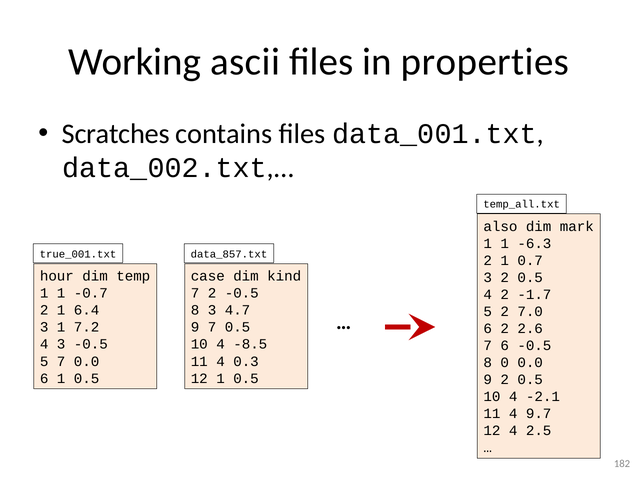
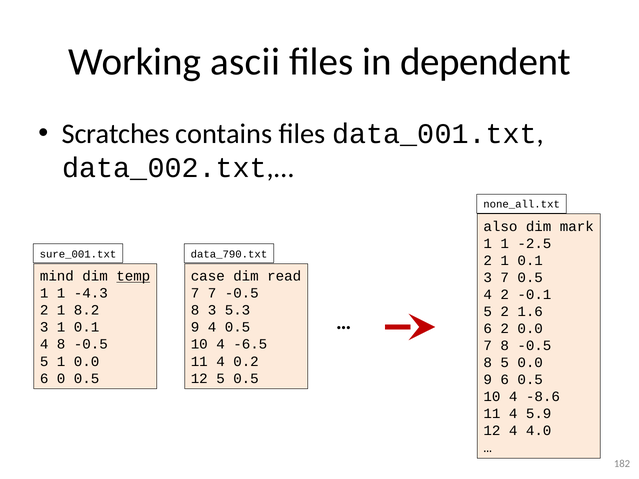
properties: properties -> dependent (485, 62)
temp_all.txt: temp_all.txt -> none_all.txt (522, 205)
-6.3: -6.3 -> -2.5 (534, 244)
true_001.txt: true_001.txt -> sure_001.txt (78, 254)
data_857.txt: data_857.txt -> data_790.txt (229, 254)
2 1 0.7: 0.7 -> 0.1 (530, 261)
hour: hour -> mind (57, 276)
temp underline: none -> present (133, 276)
kind: kind -> read (284, 276)
3 2: 2 -> 7 (505, 278)
-0.7: -0.7 -> -4.3 (91, 293)
7 2: 2 -> 7 (212, 293)
-1.7: -1.7 -> -0.1 (534, 295)
6.4: 6.4 -> 8.2 (87, 310)
4.7: 4.7 -> 5.3 (238, 310)
7.0: 7.0 -> 1.6 (530, 312)
3 1 7.2: 7.2 -> 0.1 (87, 327)
9 7: 7 -> 4 (212, 327)
2 2.6: 2.6 -> 0.0 (530, 329)
4 3: 3 -> 8 (61, 344)
-8.5: -8.5 -> -6.5 (250, 344)
7 6: 6 -> 8 (505, 346)
5 7: 7 -> 1 (61, 362)
0.3: 0.3 -> 0.2 (246, 362)
8 0: 0 -> 5 (505, 363)
6 1: 1 -> 0 (61, 379)
12 1: 1 -> 5 (221, 379)
9 2: 2 -> 6 (505, 380)
-2.1: -2.1 -> -8.6 (543, 397)
9.7: 9.7 -> 5.9 (539, 414)
2.5: 2.5 -> 4.0 (539, 431)
